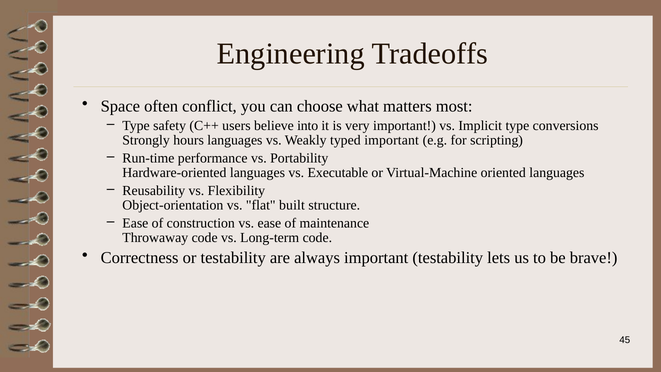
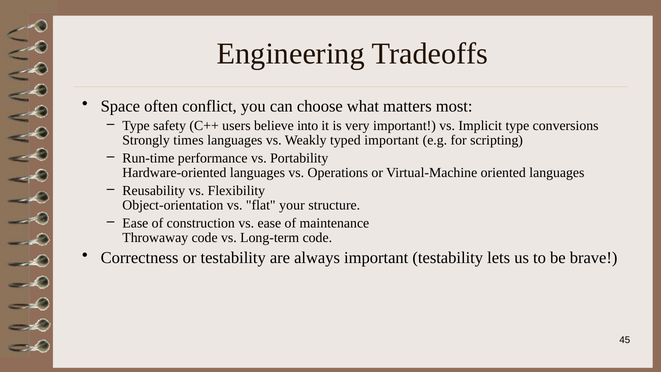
hours: hours -> times (189, 140)
Executable: Executable -> Operations (338, 173)
built: built -> your (292, 205)
